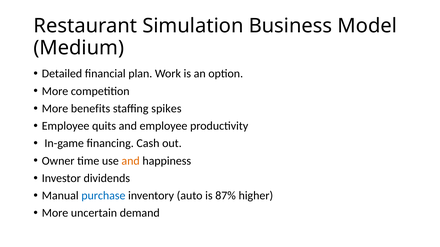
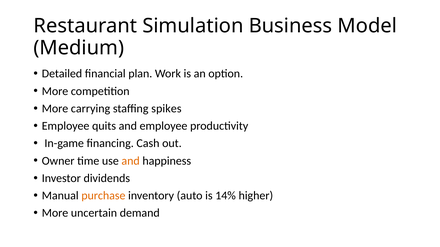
benefits: benefits -> carrying (91, 109)
purchase colour: blue -> orange (103, 196)
87%: 87% -> 14% (226, 196)
